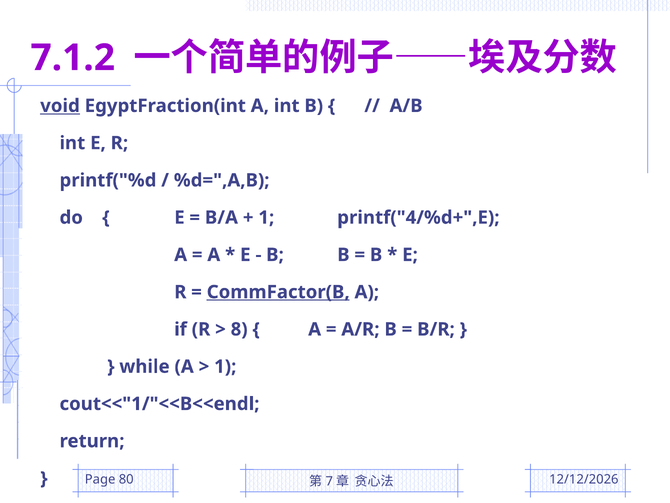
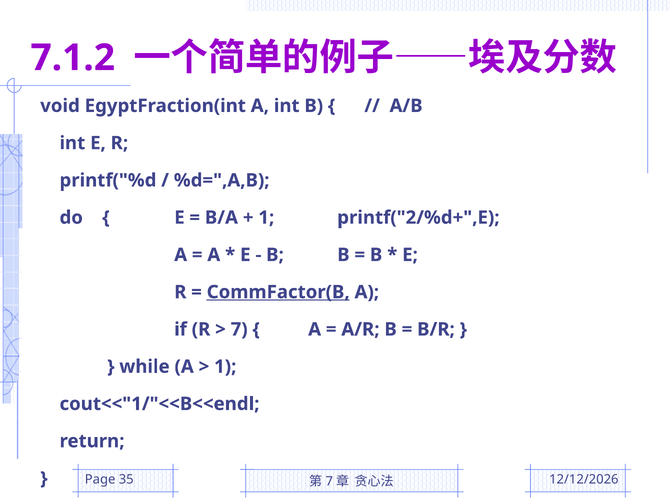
void underline: present -> none (60, 106)
printf("4/%d+",E: printf("4/%d+",E -> printf("2/%d+",E (418, 217)
8: 8 -> 7 (239, 329)
80: 80 -> 35 (126, 479)
